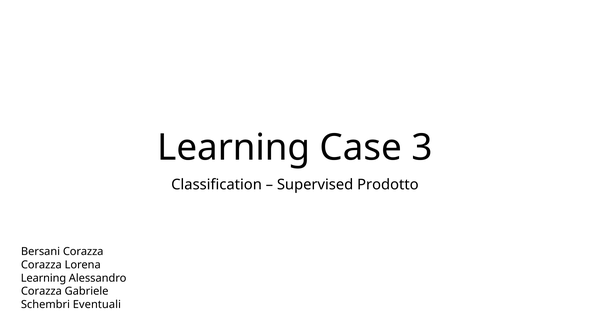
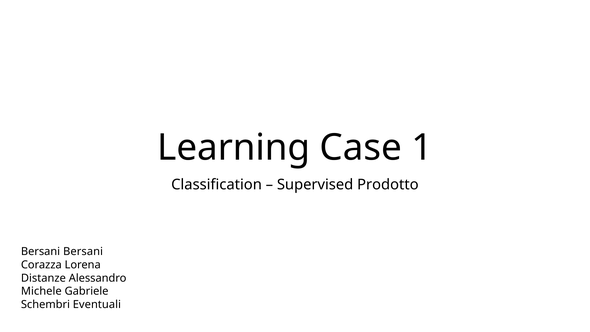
3: 3 -> 1 (422, 147)
Bersani Corazza: Corazza -> Bersani (83, 251)
Learning: Learning -> Distanze (43, 278)
Corazza: Corazza -> Michele (41, 291)
